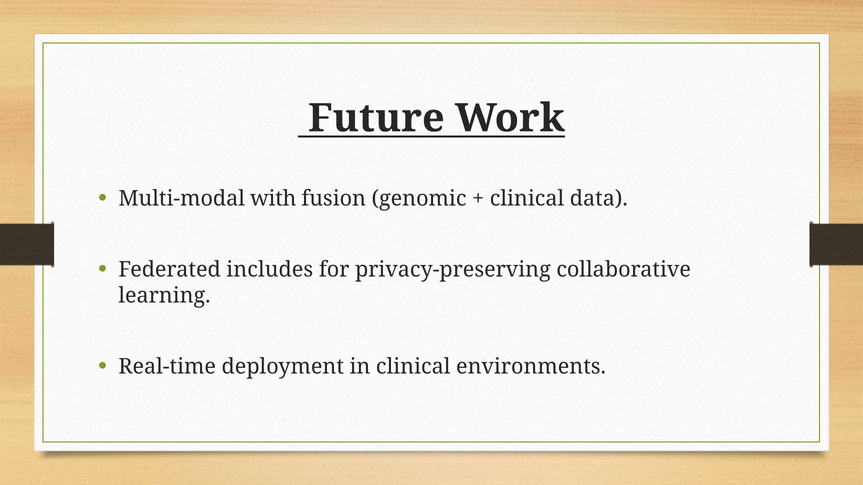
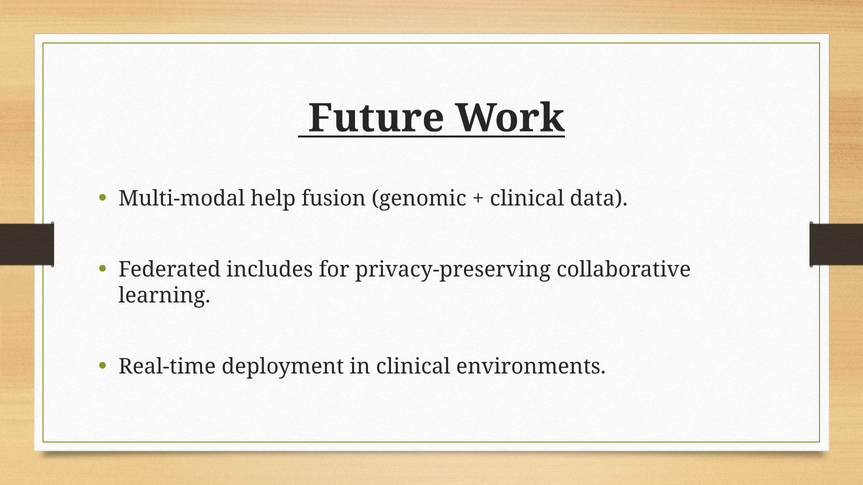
with: with -> help (273, 199)
